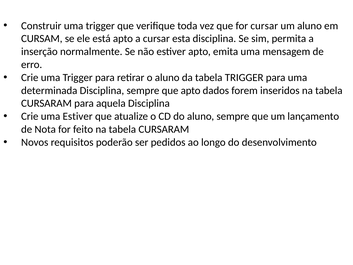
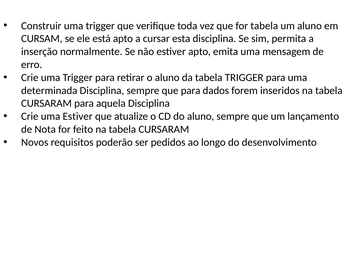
for cursar: cursar -> tabela (264, 26)
que apto: apto -> para (191, 90)
